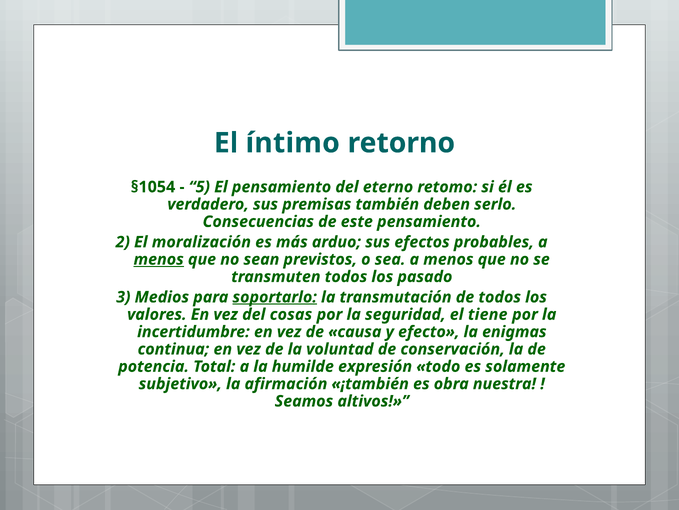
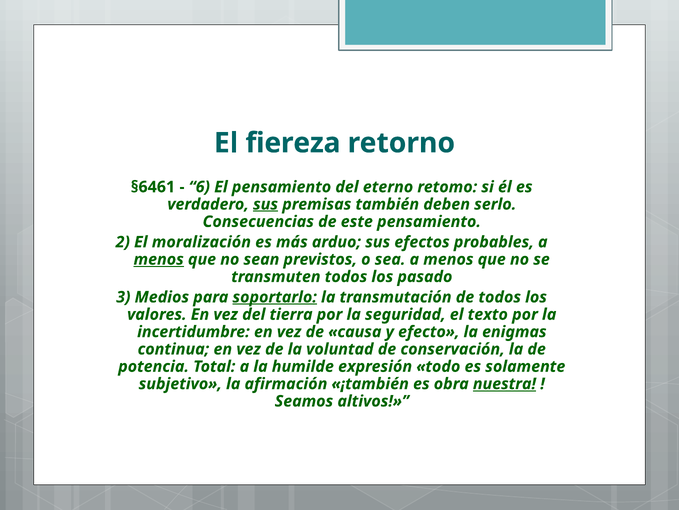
íntimo: íntimo -> fiereza (293, 143)
§1054: §1054 -> §6461 (153, 187)
5: 5 -> 6 (199, 187)
sus underline: none -> present (266, 204)
cosas: cosas -> tierra (291, 314)
tiene: tiene -> texto (488, 314)
nuestra underline: none -> present (504, 383)
